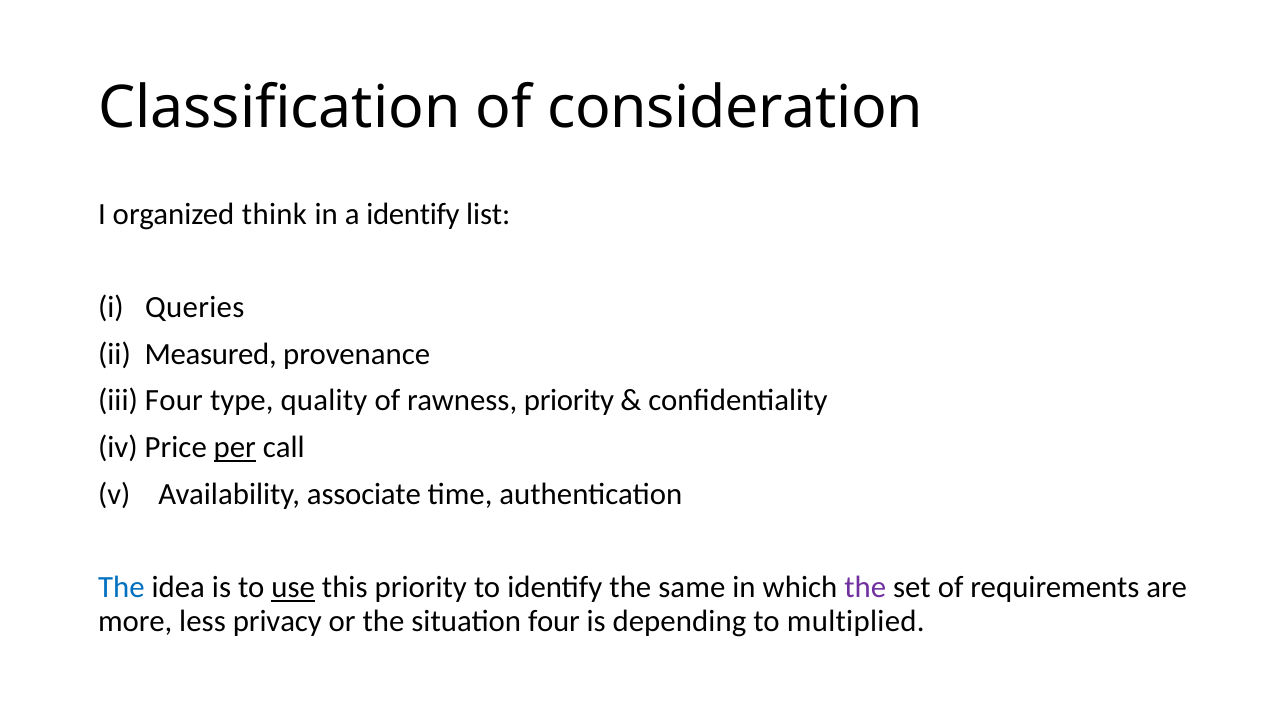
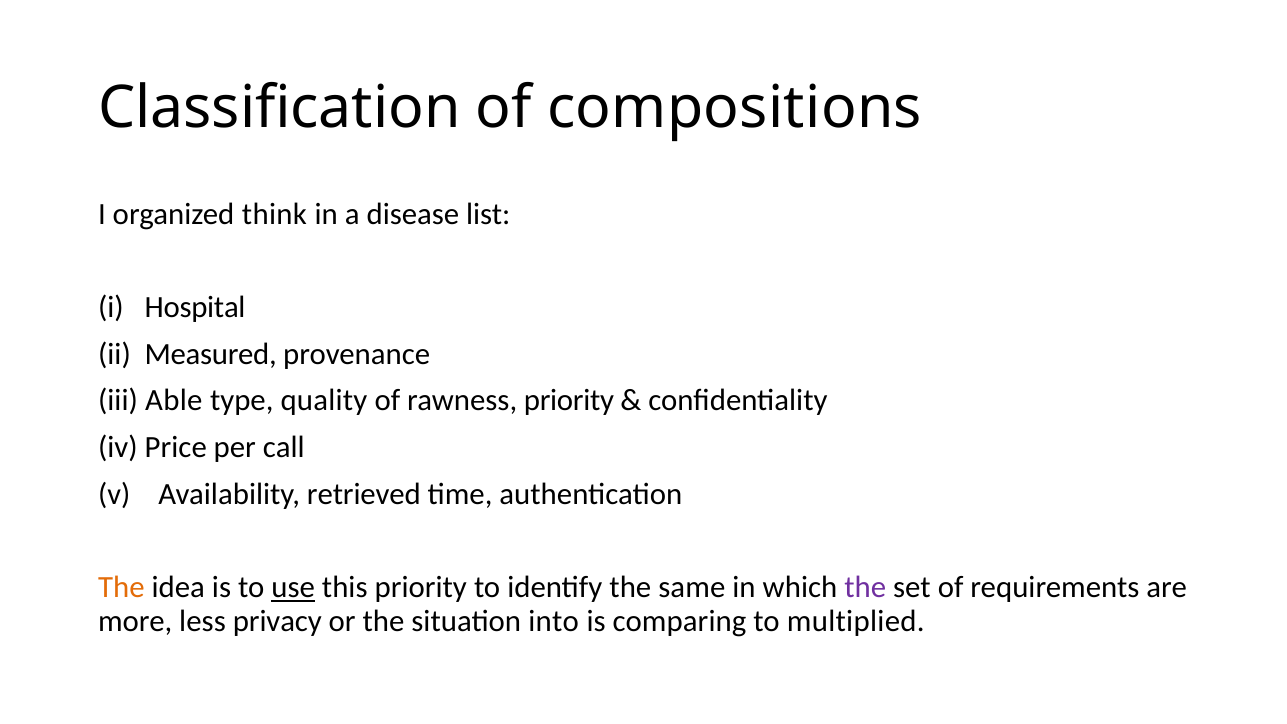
consideration: consideration -> compositions (735, 108)
a identify: identify -> disease (413, 214)
Queries: Queries -> Hospital (195, 307)
iii Four: Four -> Able (174, 401)
per underline: present -> none (235, 447)
associate: associate -> retrieved (364, 494)
The colour: blue -> orange (121, 588)
situation four: four -> into (554, 621)
depending: depending -> comparing (679, 621)
